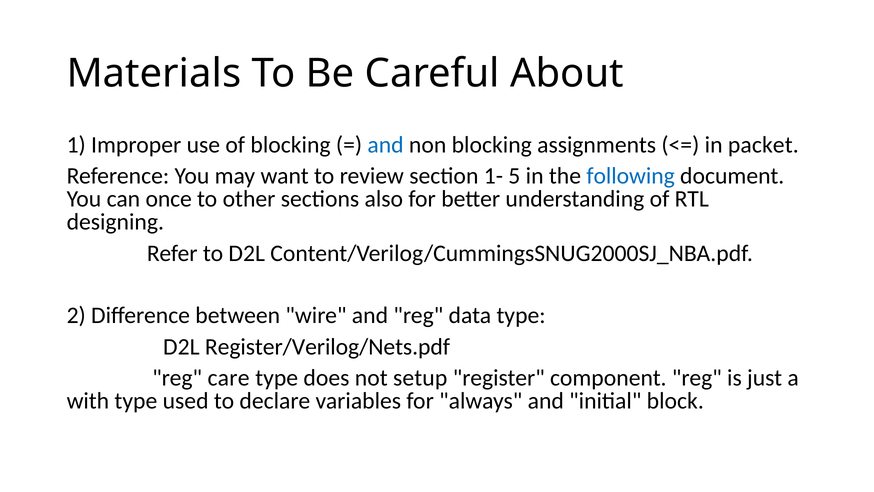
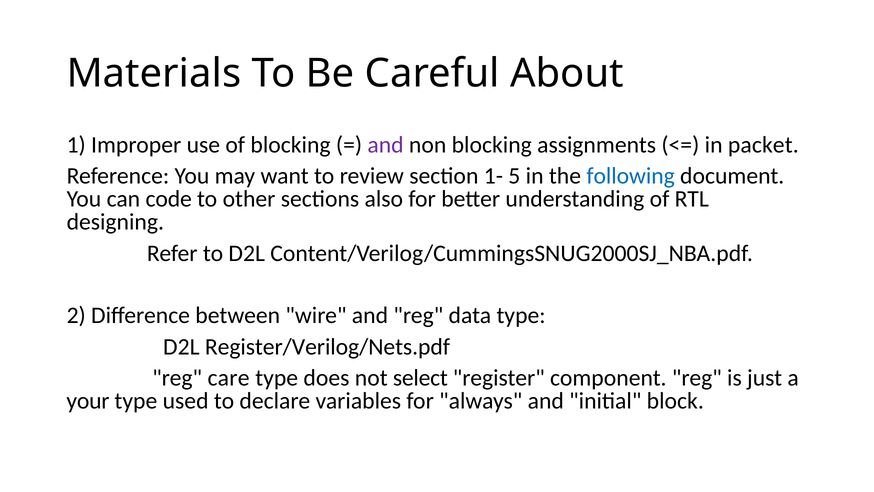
and colour: blue -> purple (386, 145)
once: once -> code (169, 199)
setup: setup -> select (420, 378)
with: with -> your (88, 401)
